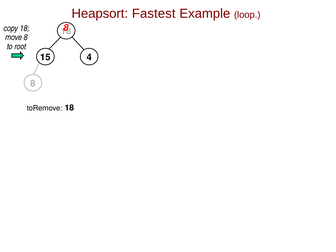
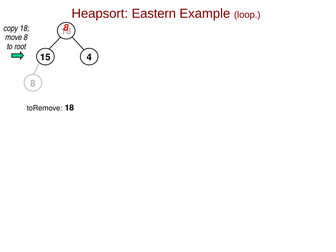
Fastest: Fastest -> Eastern (154, 14)
